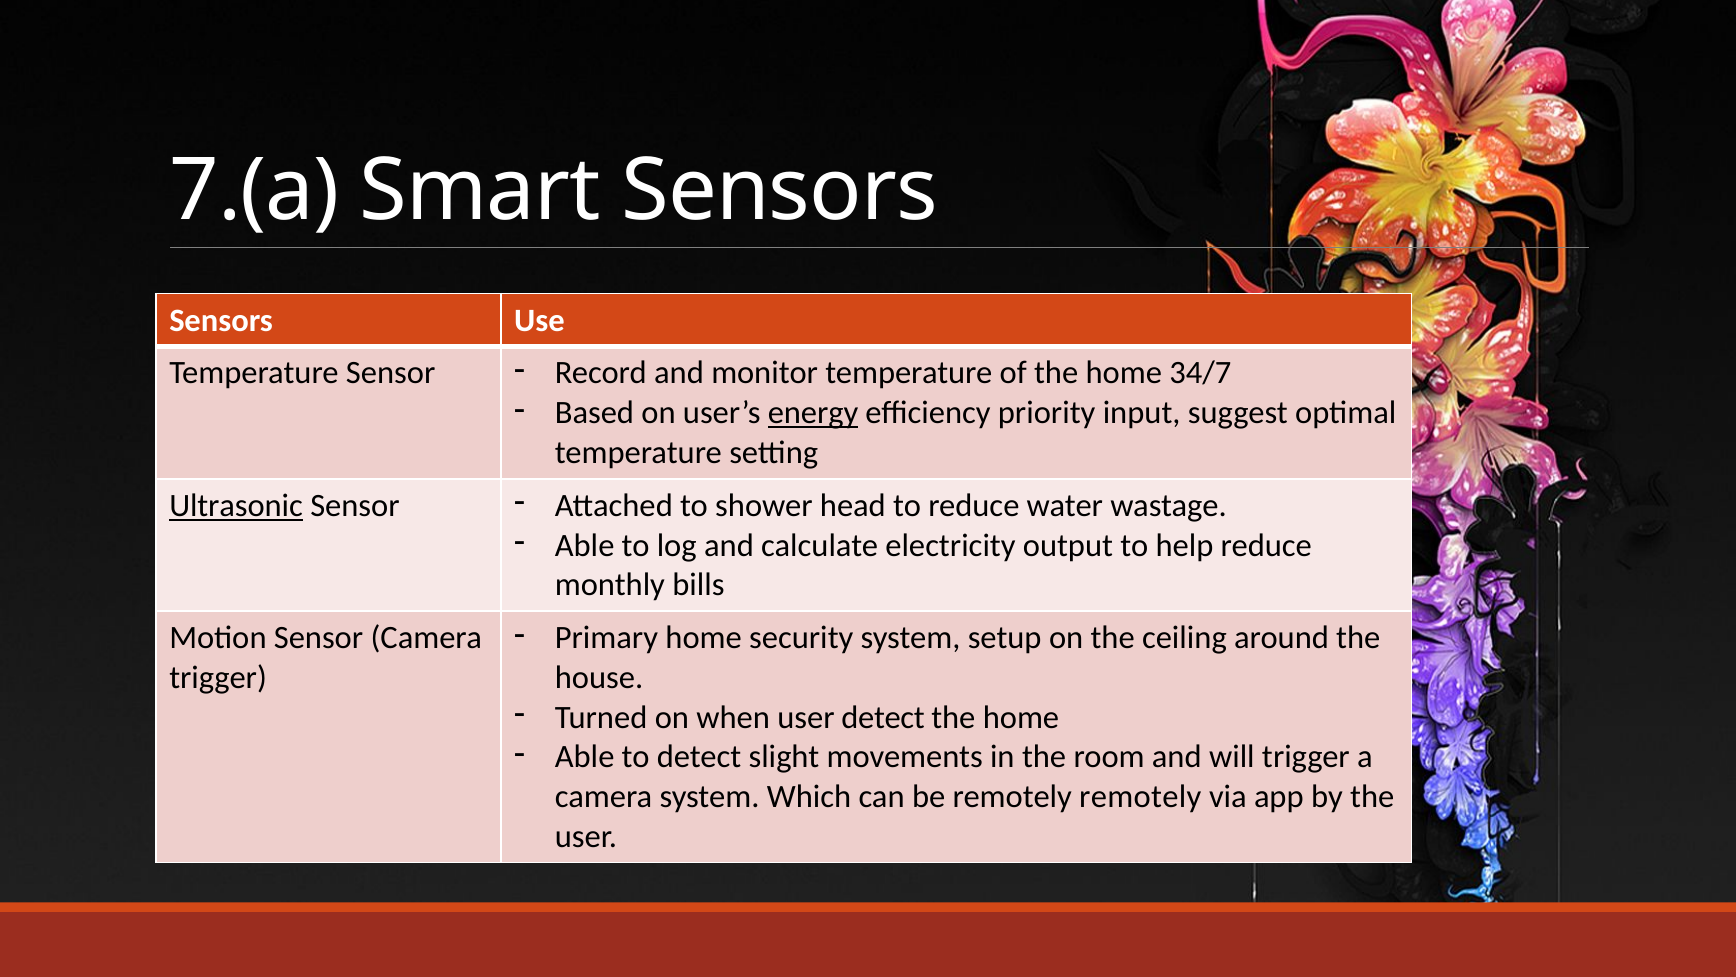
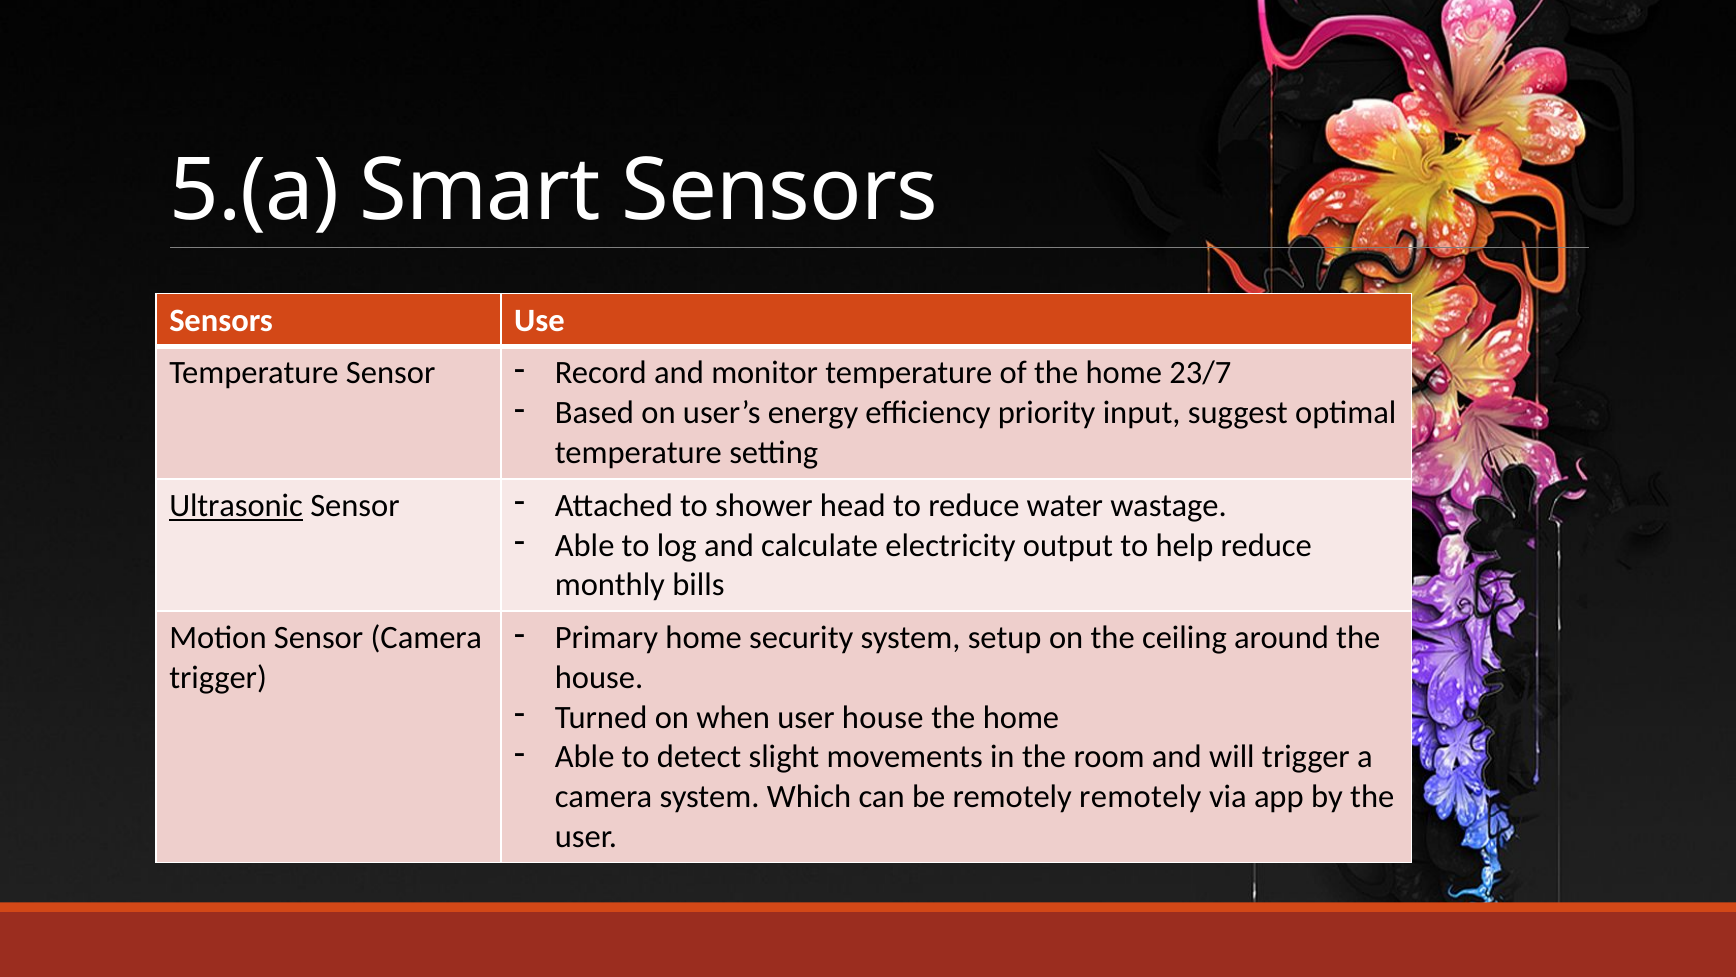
7.(a: 7.(a -> 5.(a (255, 191)
34/7: 34/7 -> 23/7 (1200, 373)
energy underline: present -> none (813, 413)
user detect: detect -> house (883, 717)
